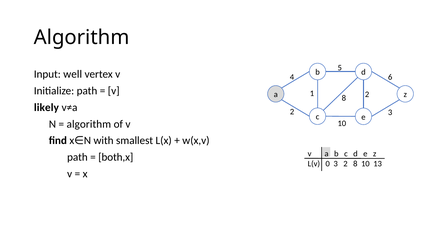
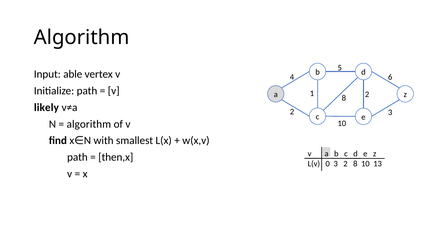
well: well -> able (73, 74)
both,x: both,x -> then,x (116, 157)
